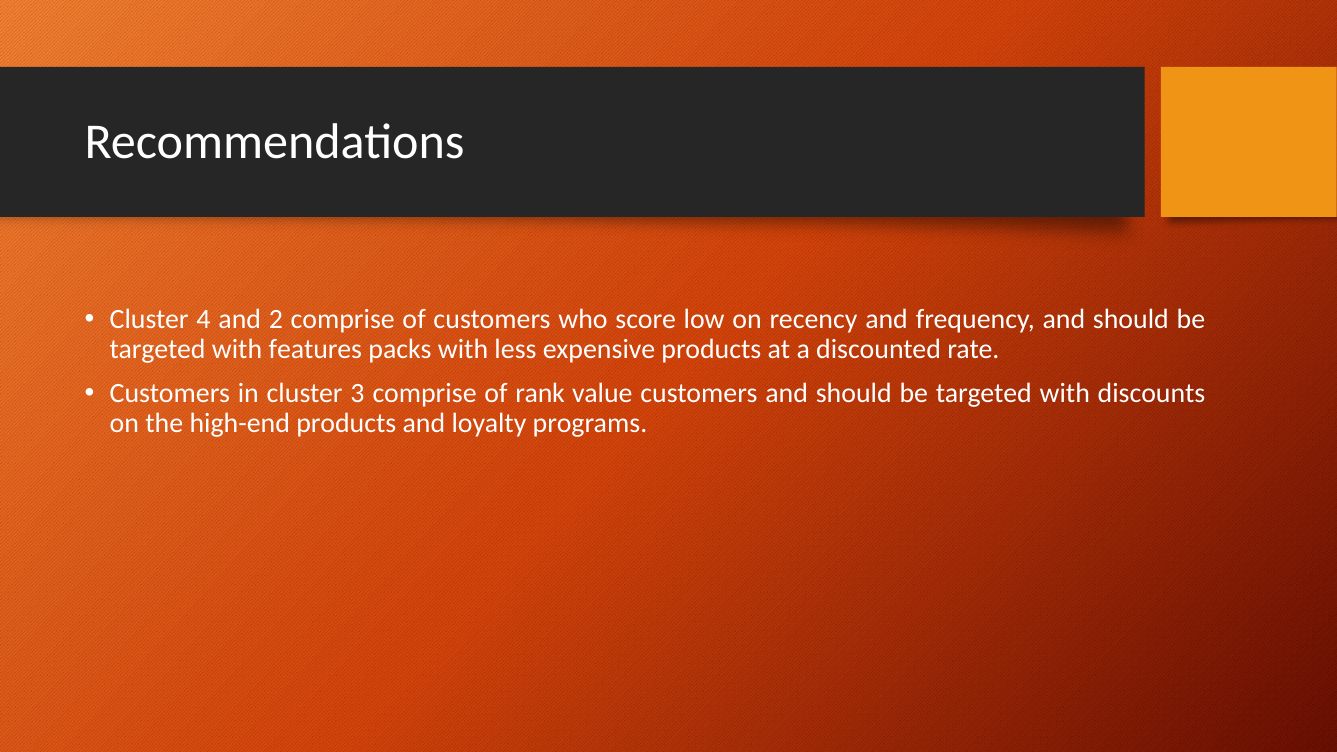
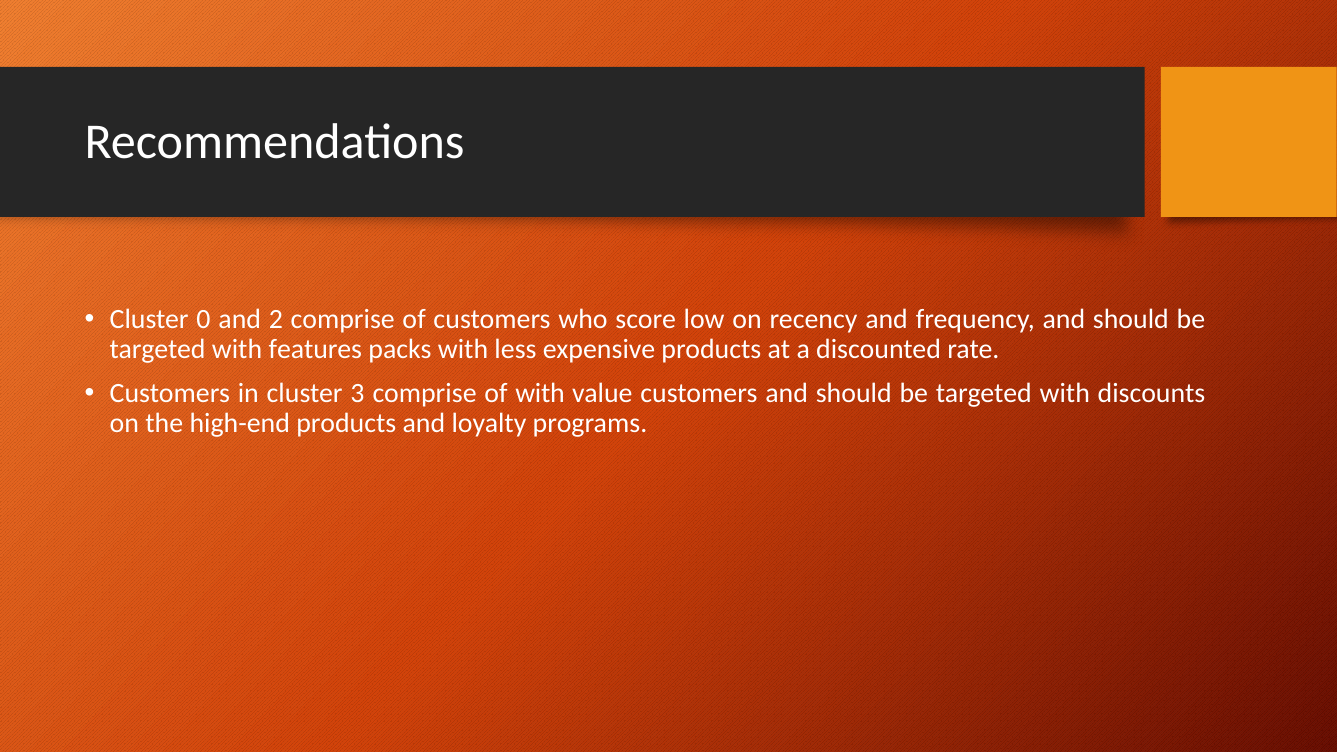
4: 4 -> 0 (203, 319)
of rank: rank -> with (540, 393)
